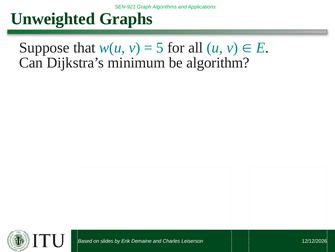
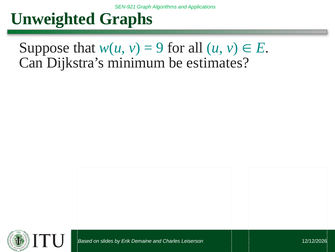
5: 5 -> 9 (160, 48)
algorithm: algorithm -> estimates (218, 63)
